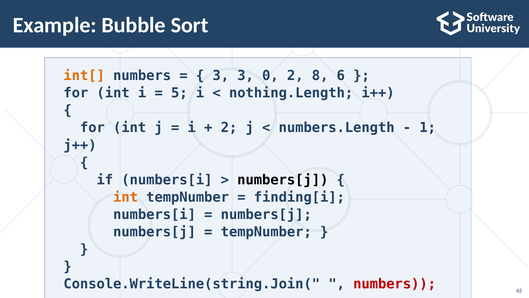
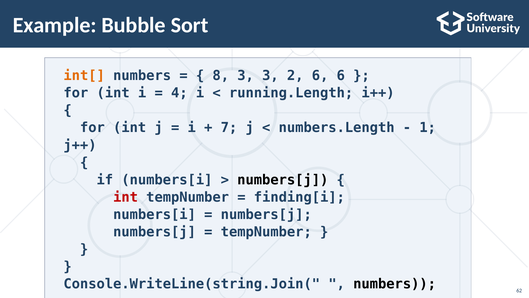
3: 3 -> 8 (221, 76)
3 0: 0 -> 3 (270, 76)
2 8: 8 -> 6 (320, 76)
5: 5 -> 4 (179, 93)
nothing.Length: nothing.Length -> running.Length (291, 93)
2: 2 -> 7 (229, 128)
int colour: orange -> red (126, 197)
numbers colour: red -> black (395, 284)
